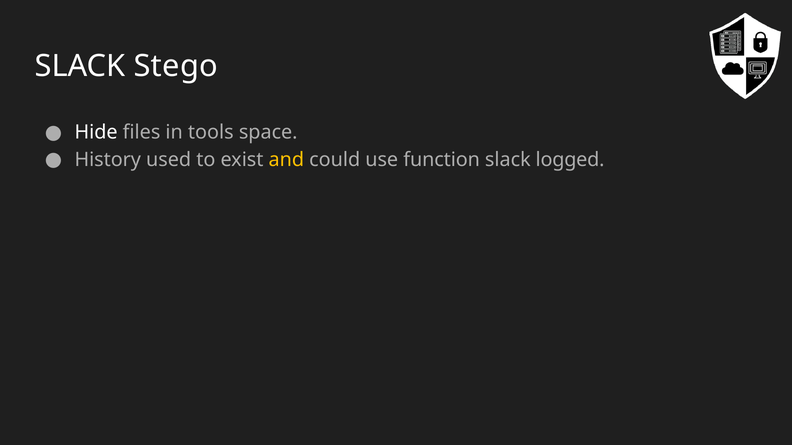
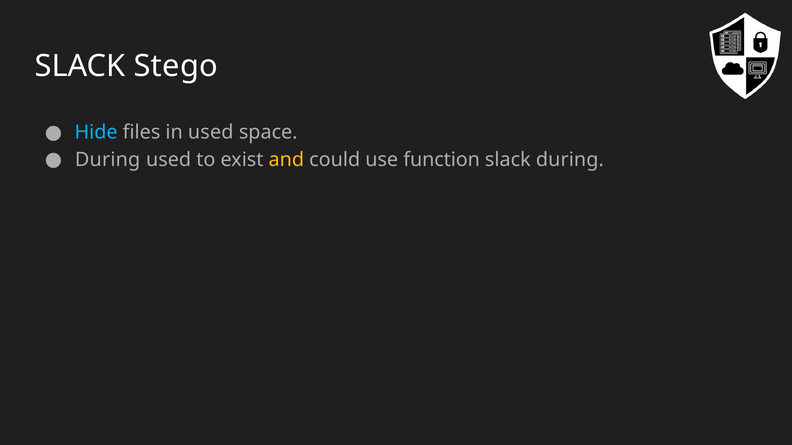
Hide colour: white -> light blue (96, 133)
in tools: tools -> used (211, 133)
History: History -> During (108, 160)
slack logged: logged -> during (570, 160)
